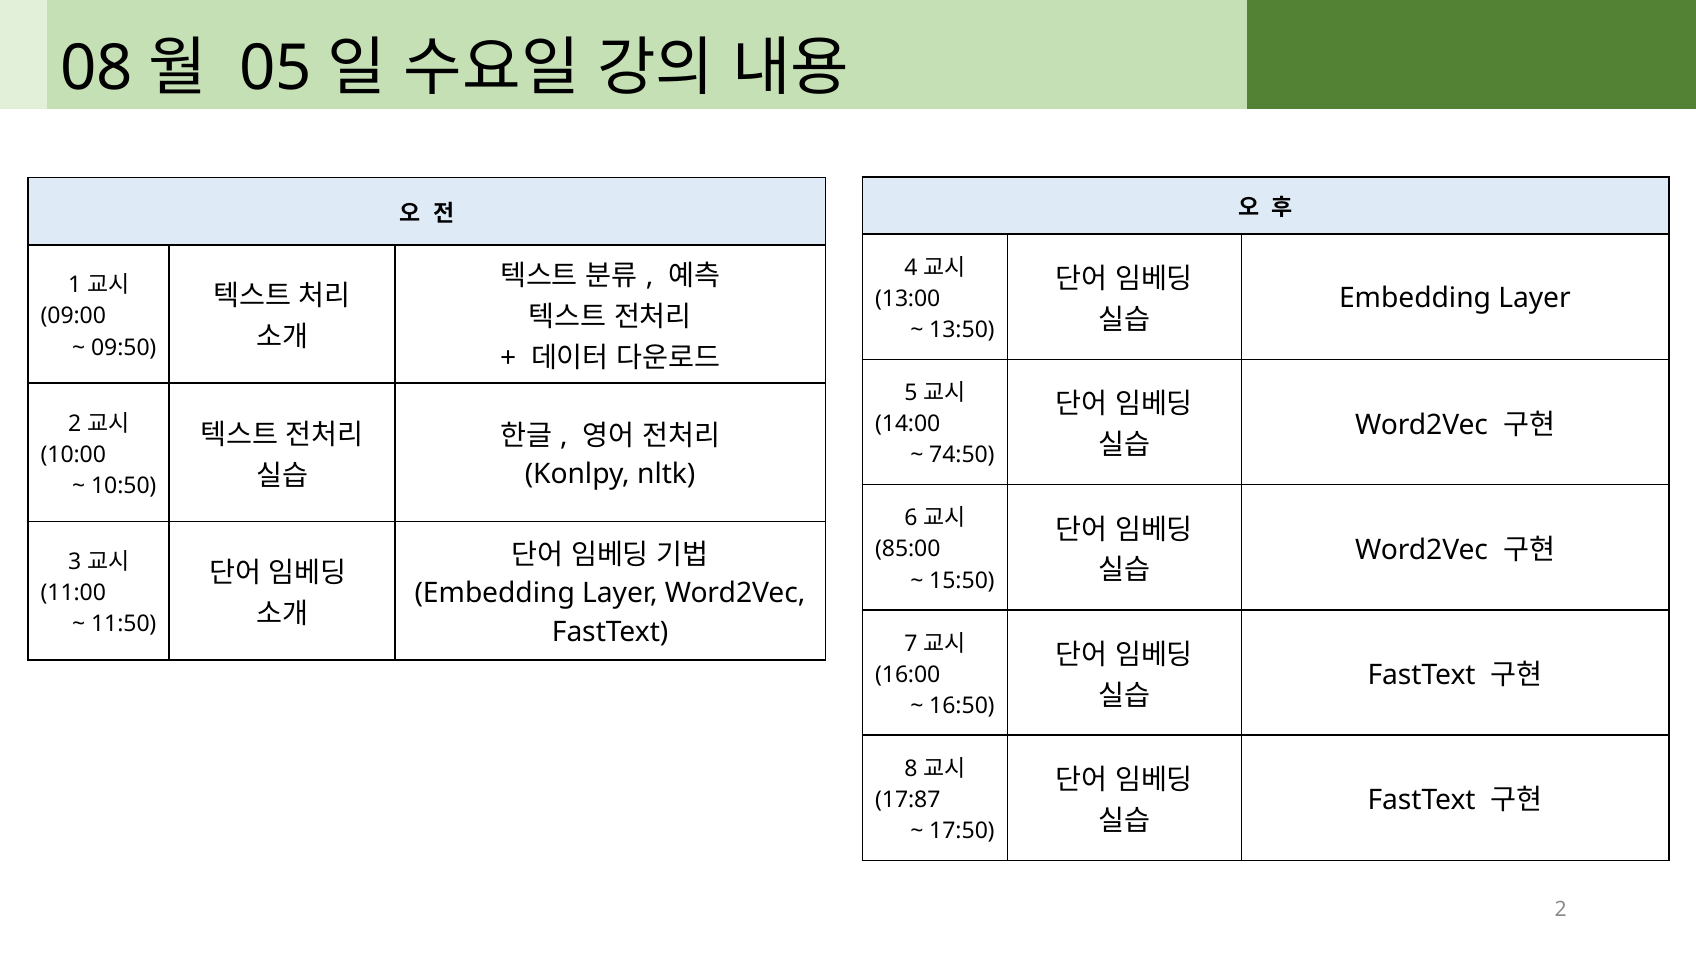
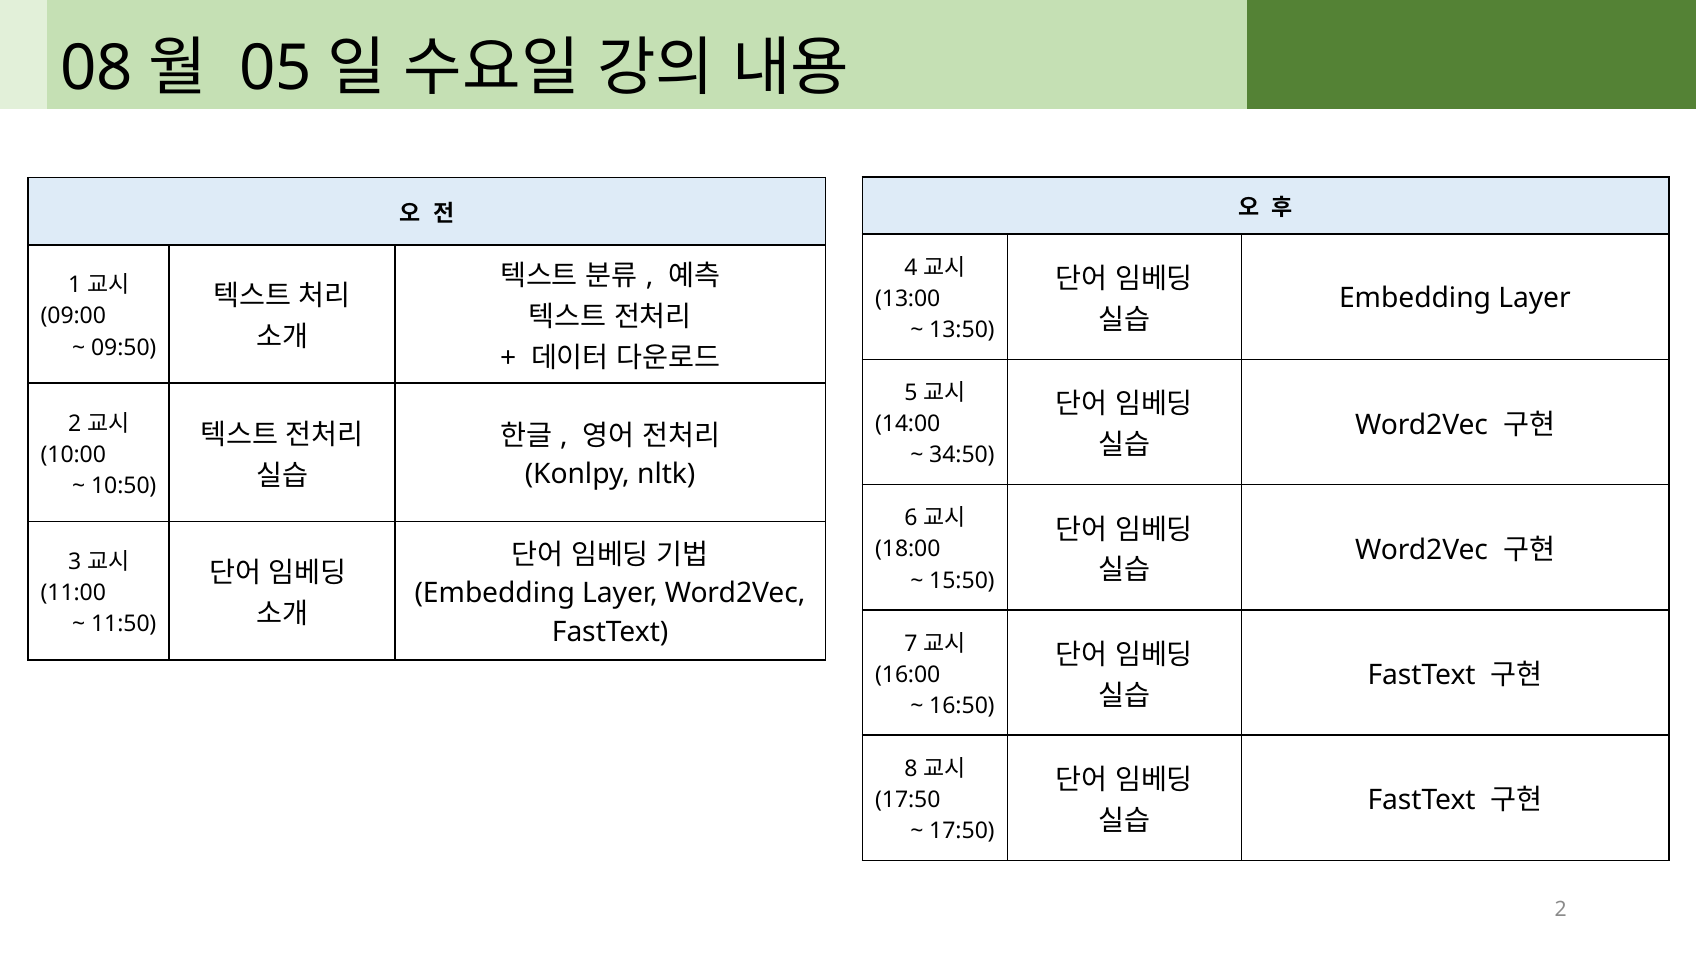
74:50: 74:50 -> 34:50 (962, 455)
85:00: 85:00 -> 18:00 (908, 549)
17:87: 17:87 -> 17:50 (908, 800)
